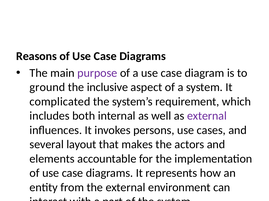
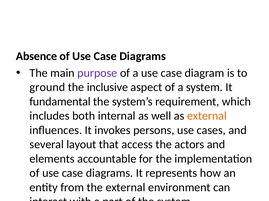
Reasons: Reasons -> Absence (37, 56)
complicated: complicated -> fundamental (60, 102)
external colour: purple -> orange (207, 116)
makes: makes -> access (137, 145)
